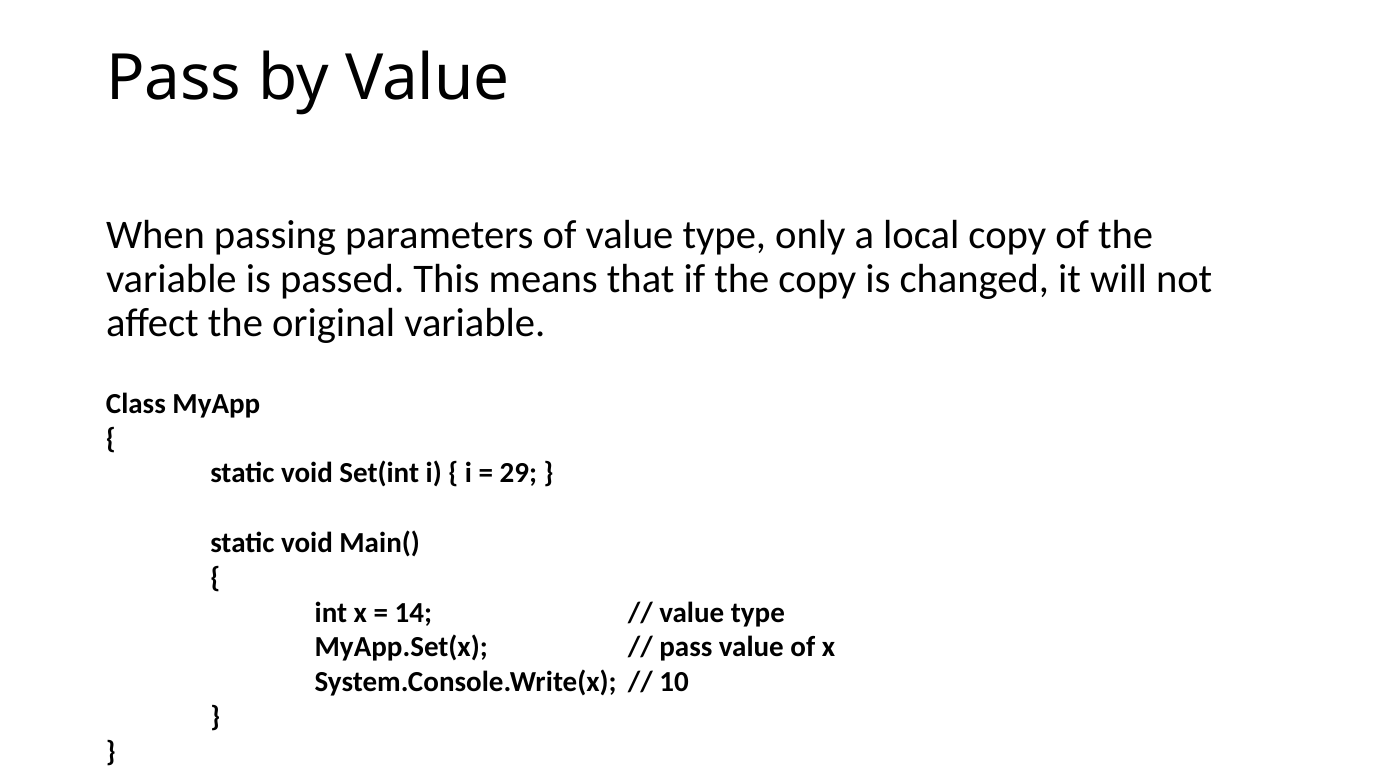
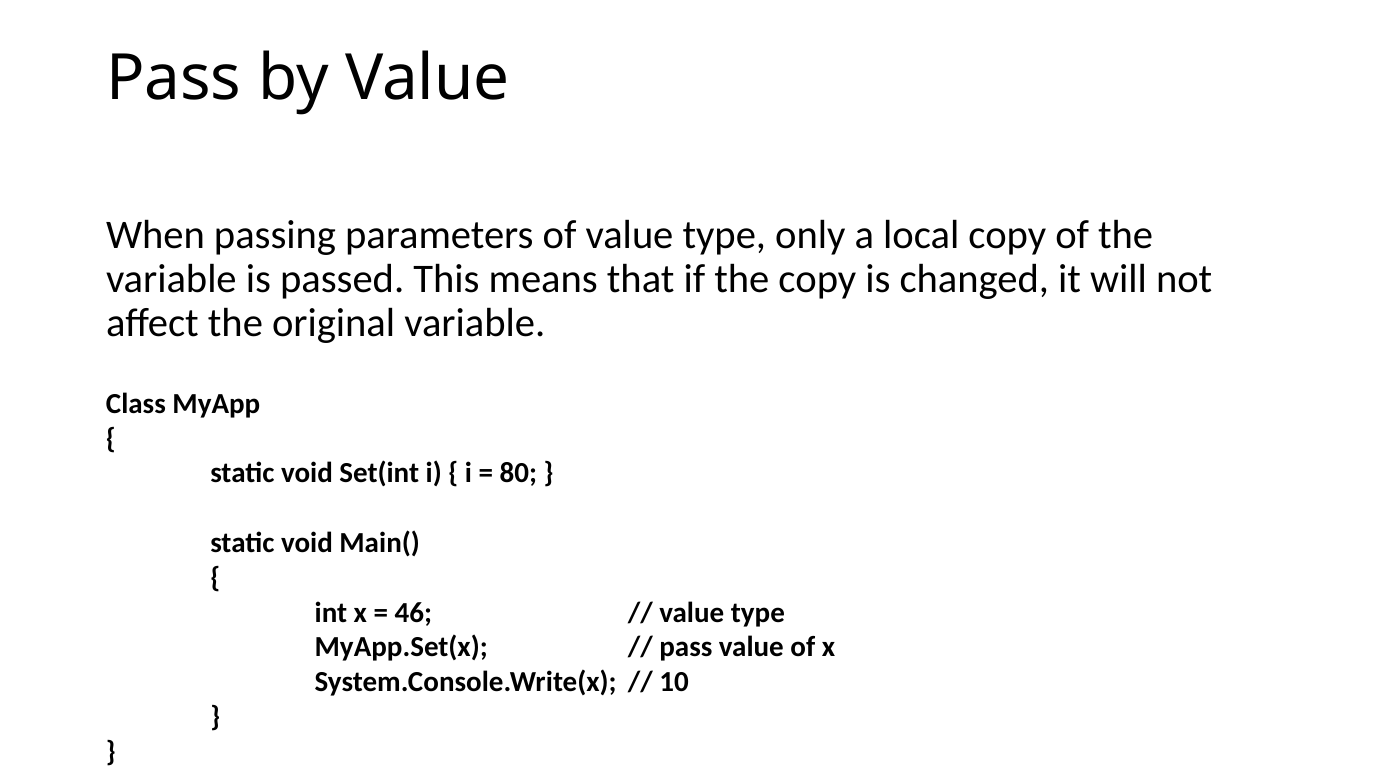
29: 29 -> 80 (518, 473)
14: 14 -> 46 (413, 613)
